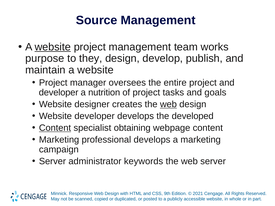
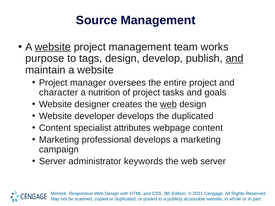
they: they -> tags (91, 59)
and underline: none -> present (235, 59)
developer: developer -> character (58, 93)
the developed: developed -> duplicated (193, 116)
Content underline: present -> none (55, 128)
obtaining: obtaining -> attributes (132, 128)
